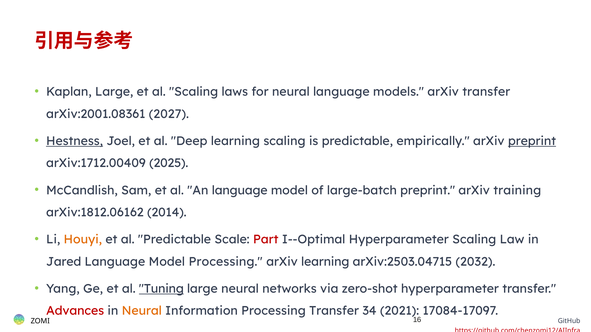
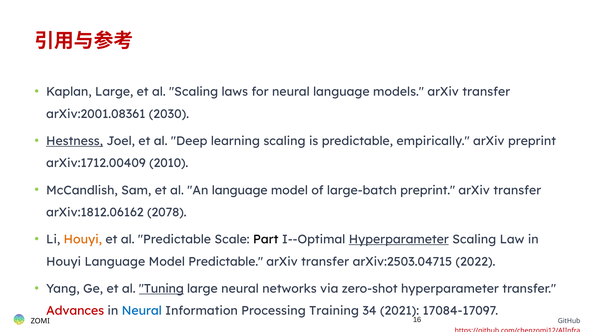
2027: 2027 -> 2030 (169, 114)
preprint underline: present -> none (532, 141)
2025: 2025 -> 2010 (169, 163)
training: training -> transfer (517, 190)
2014: 2014 -> 2078 (167, 213)
Part colour: red -> black (266, 240)
Hyperparameter underline: none -> present (399, 240)
Jared: Jared -> Houyi (64, 262)
Model Processing: Processing -> Predictable (226, 262)
learning: learning -> transfer (325, 262)
2032: 2032 -> 2022 (475, 262)
Neural colour: orange -> blue (142, 311)
Processing Transfer: Transfer -> Training (334, 311)
